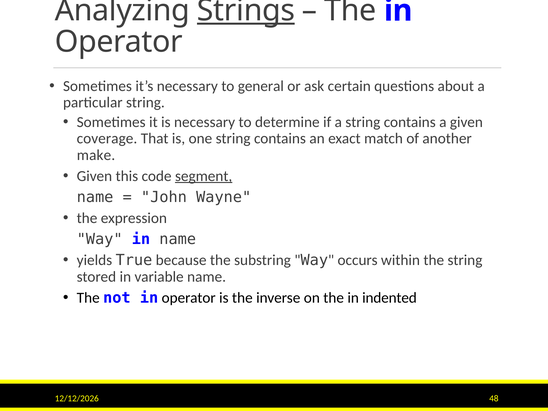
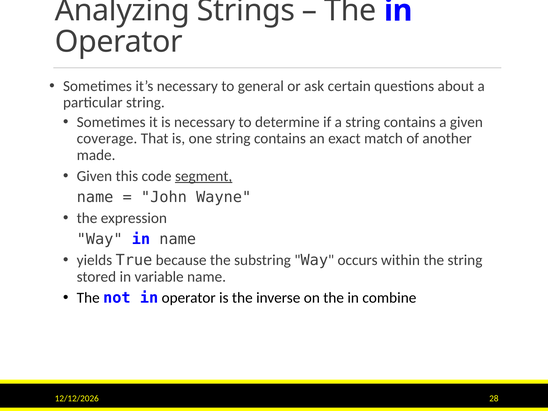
Strings underline: present -> none (246, 11)
make: make -> made (96, 155)
indented: indented -> combine (389, 298)
48: 48 -> 28 (494, 399)
